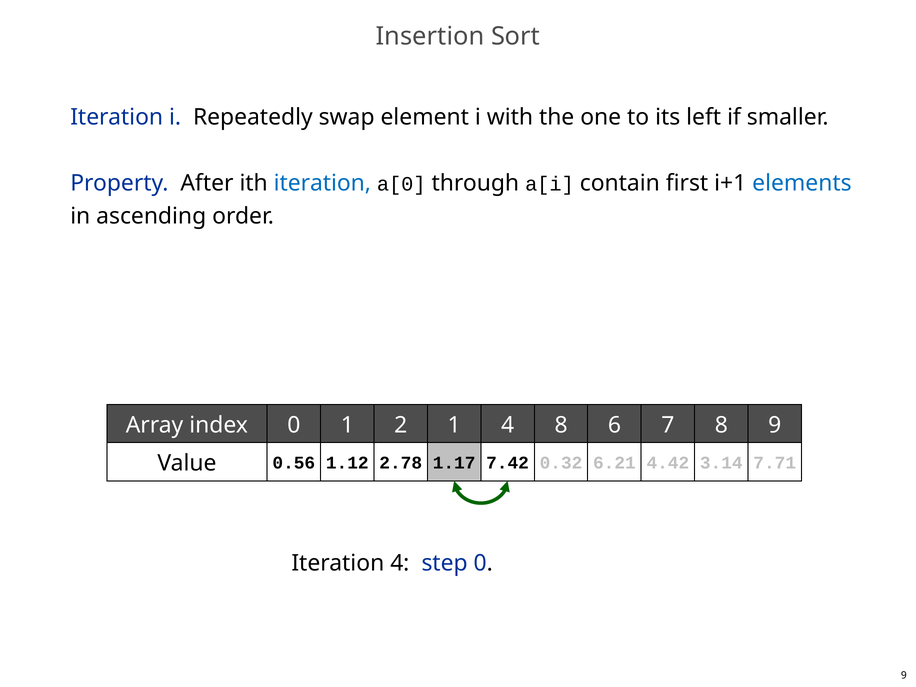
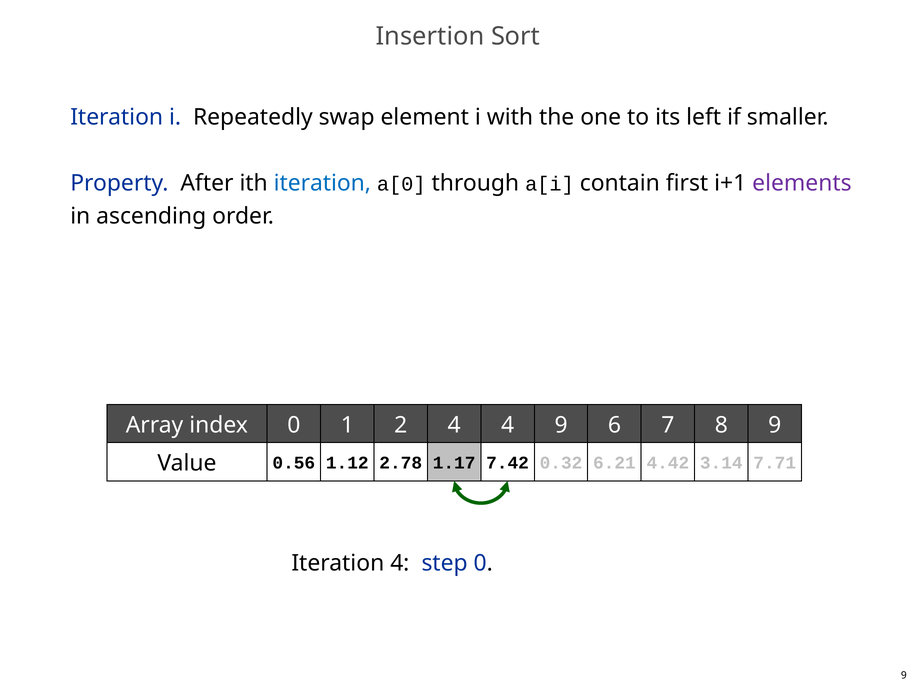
elements colour: blue -> purple (802, 183)
2 1: 1 -> 4 (454, 425)
4 8: 8 -> 9 (561, 425)
